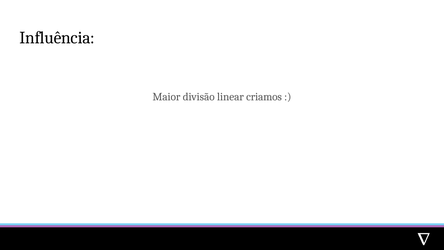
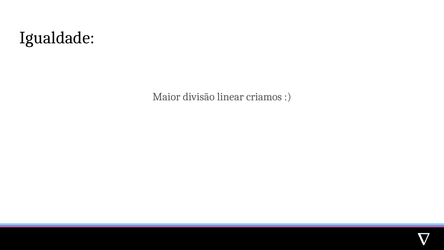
Influência: Influência -> Igualdade (57, 38)
